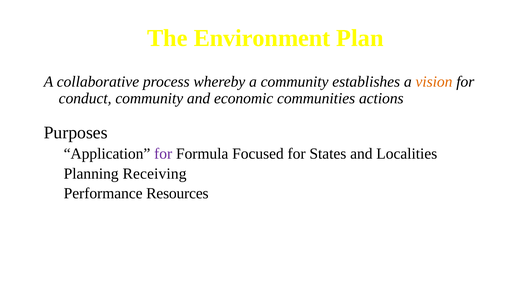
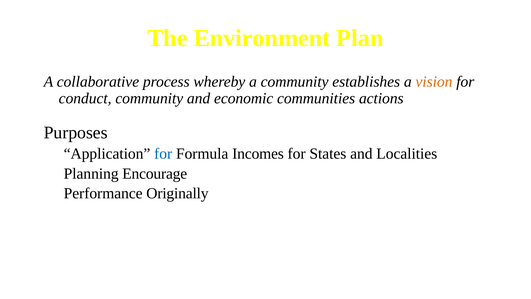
for colour: purple -> blue (163, 154)
Focused: Focused -> Incomes (258, 154)
Receiving: Receiving -> Encourage (155, 173)
Resources: Resources -> Originally (177, 193)
